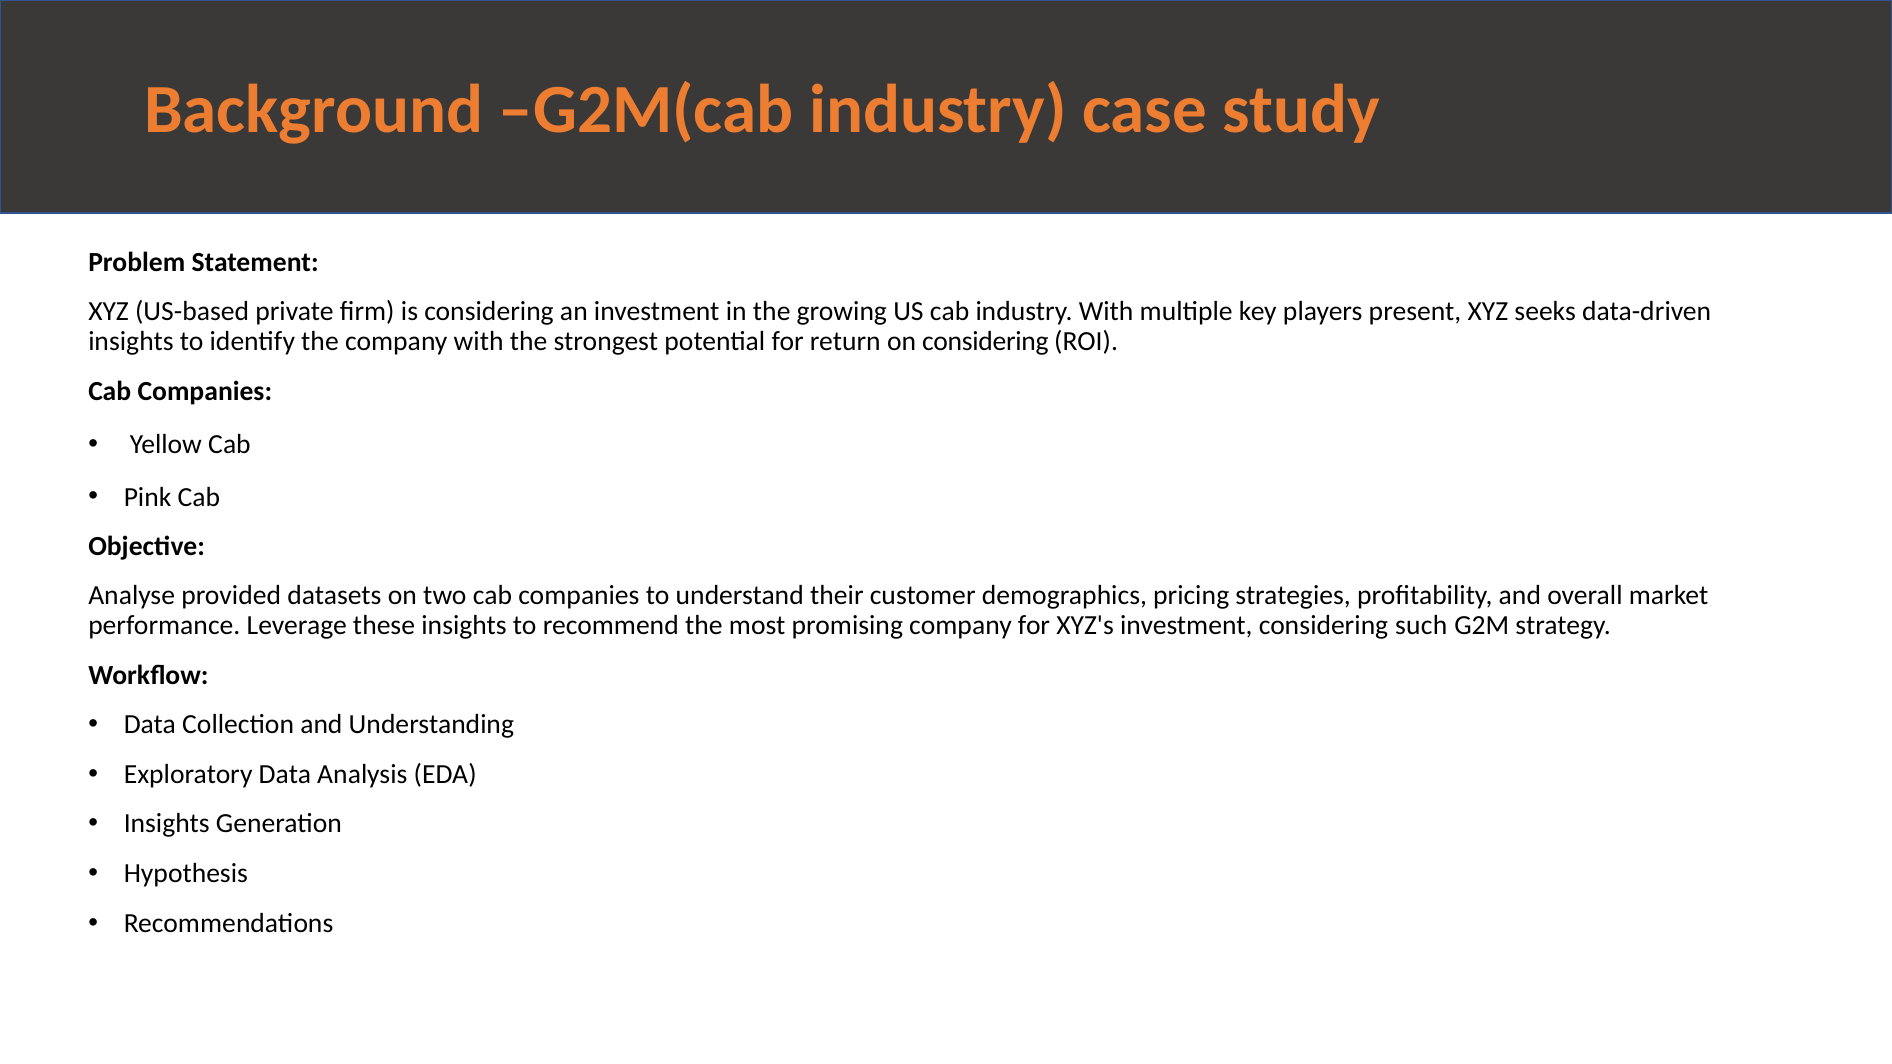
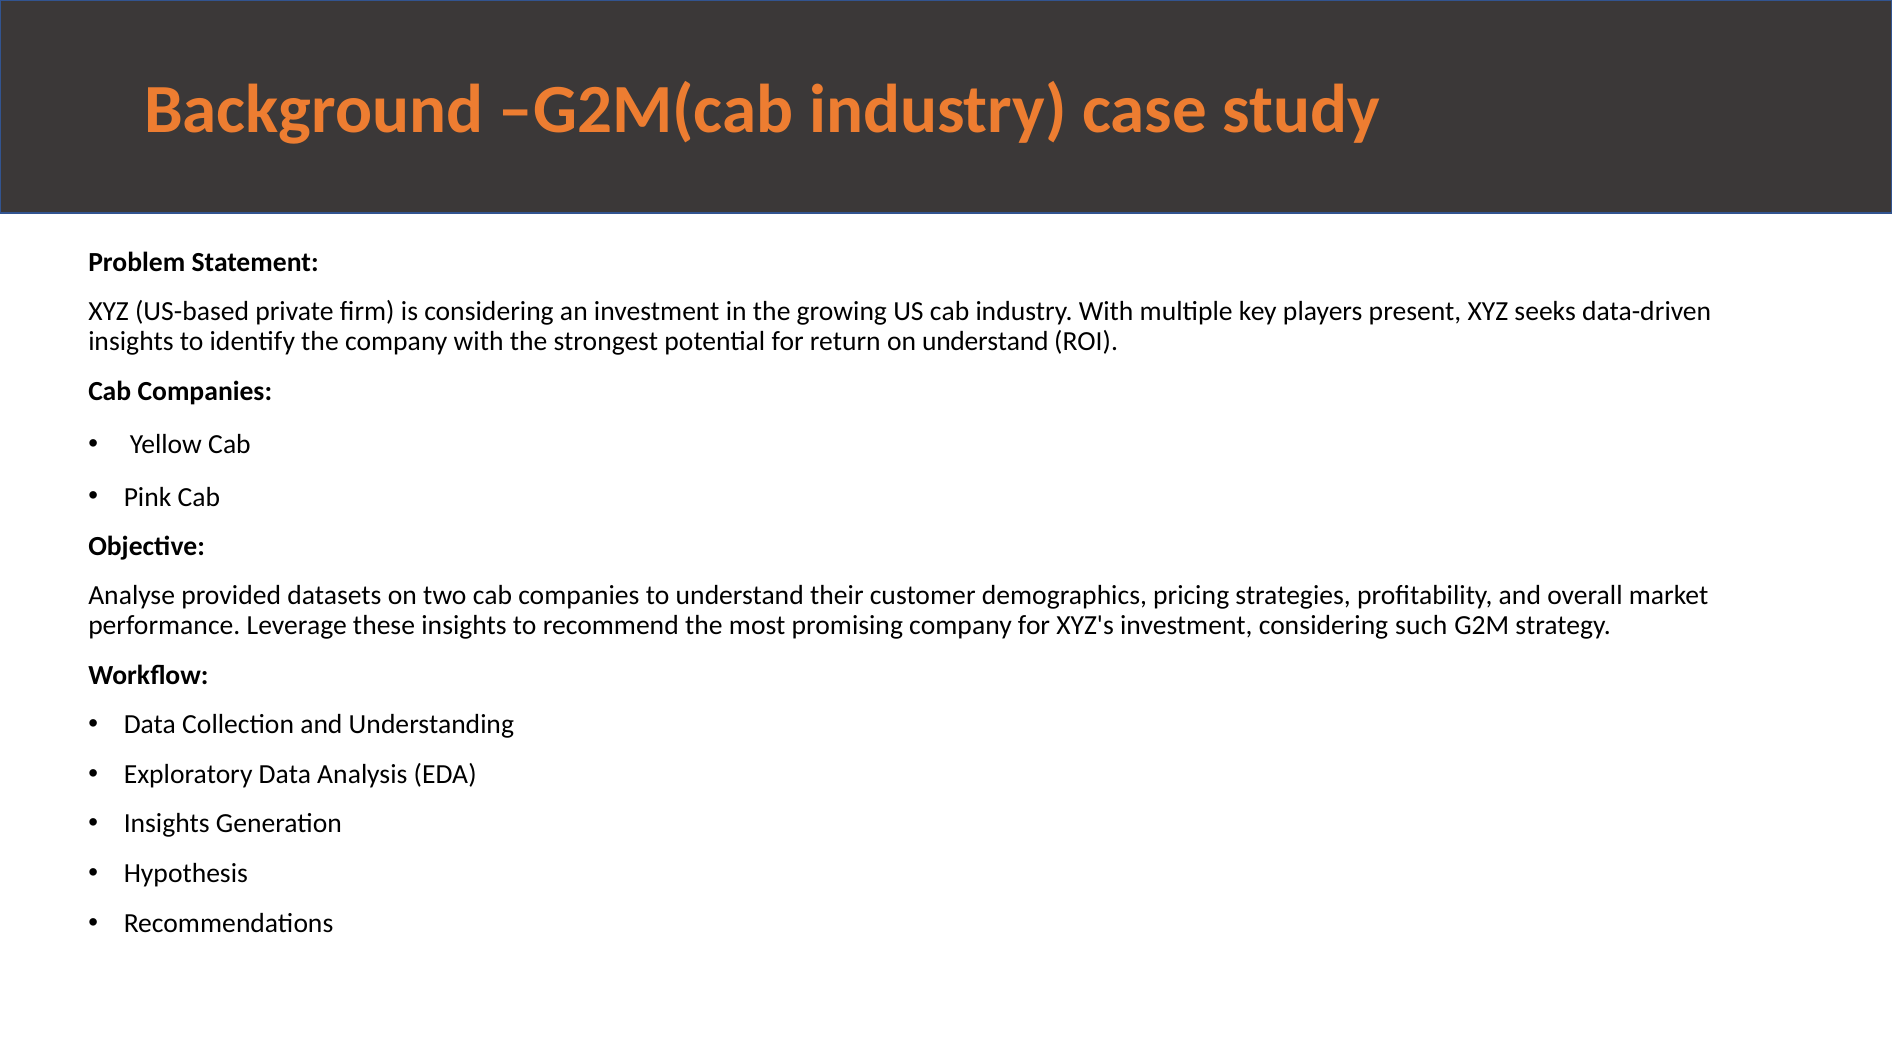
on considering: considering -> understand (985, 342)
